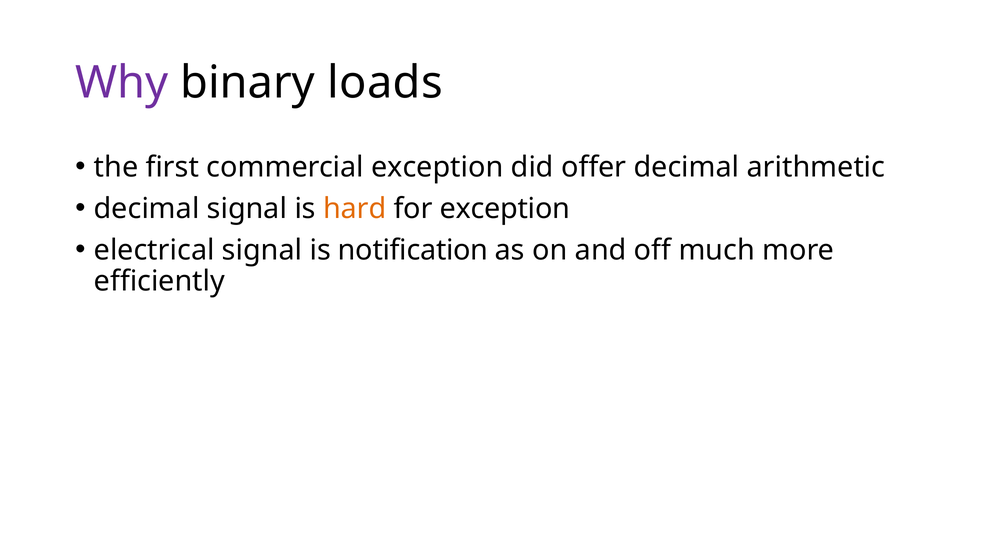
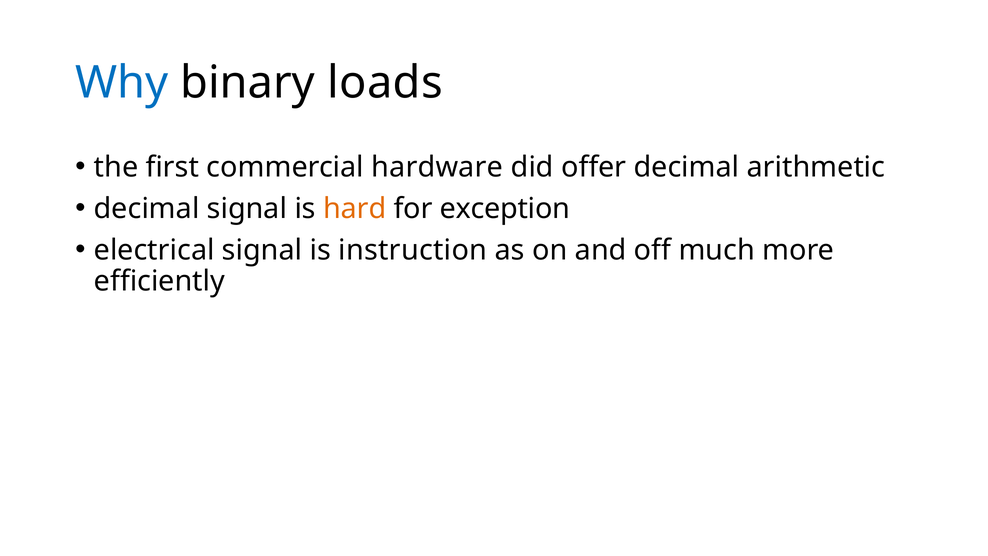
Why colour: purple -> blue (122, 83)
commercial exception: exception -> hardware (437, 167)
notification: notification -> instruction (413, 250)
